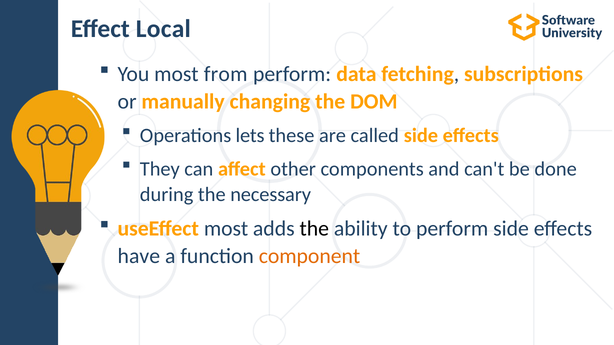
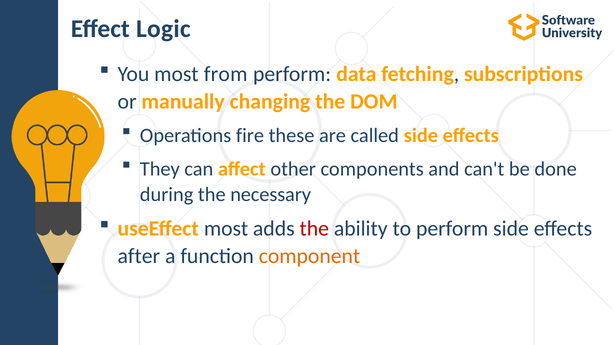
Local: Local -> Logic (163, 29)
lets: lets -> fire (250, 136)
the colour: black -> red (314, 229)
have: have -> after (139, 256)
